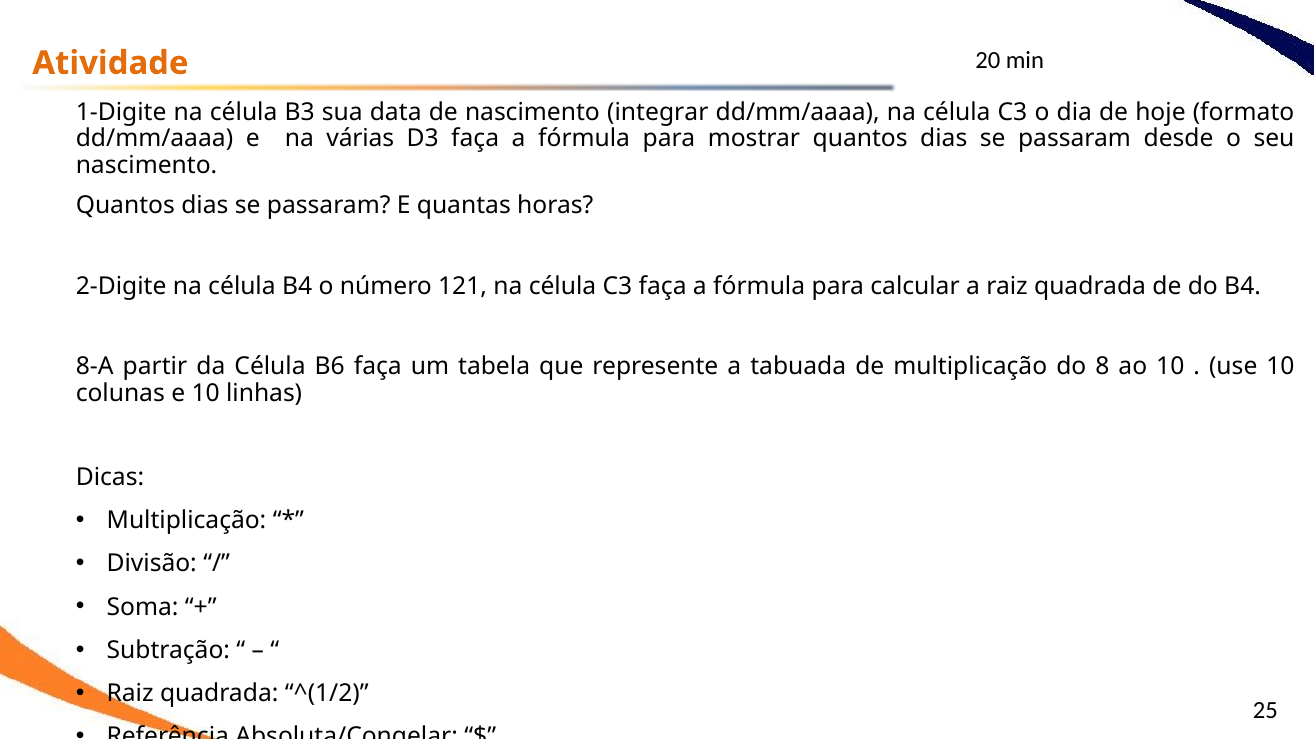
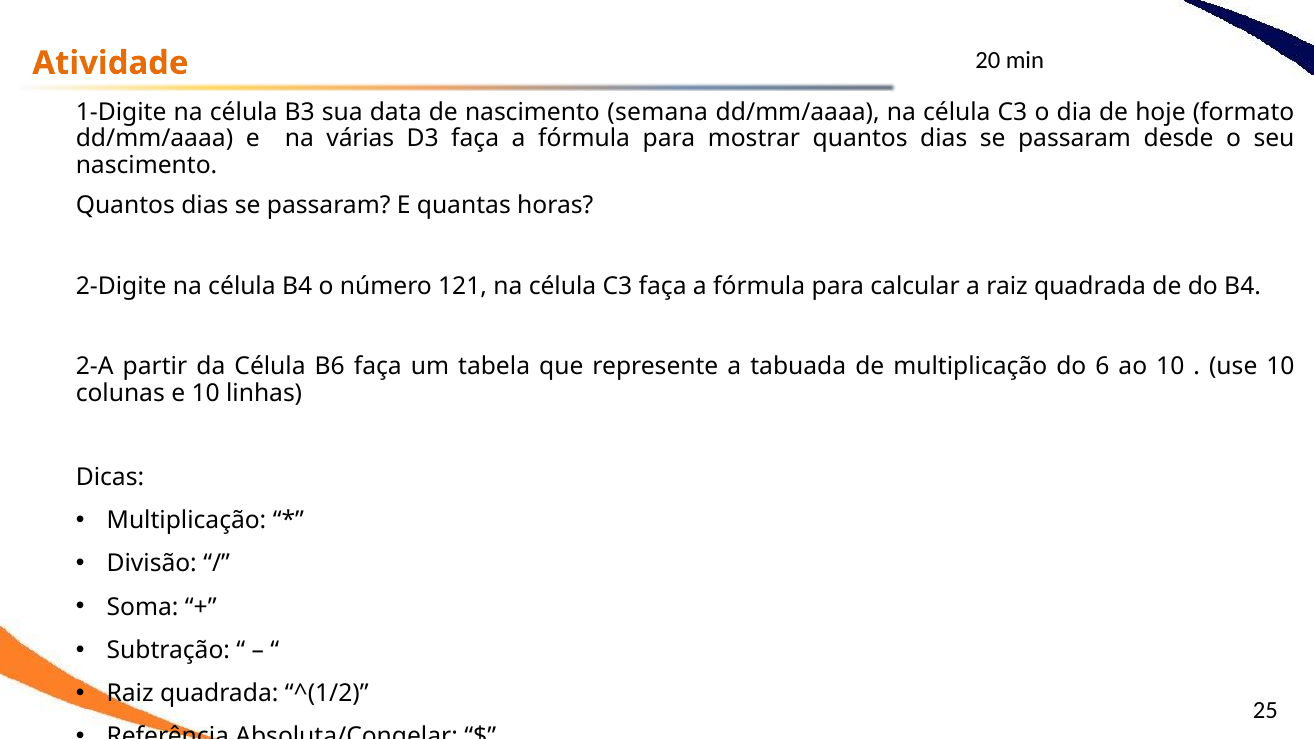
integrar: integrar -> semana (658, 112)
8-A: 8-A -> 2-A (95, 367)
8: 8 -> 6 (1102, 367)
